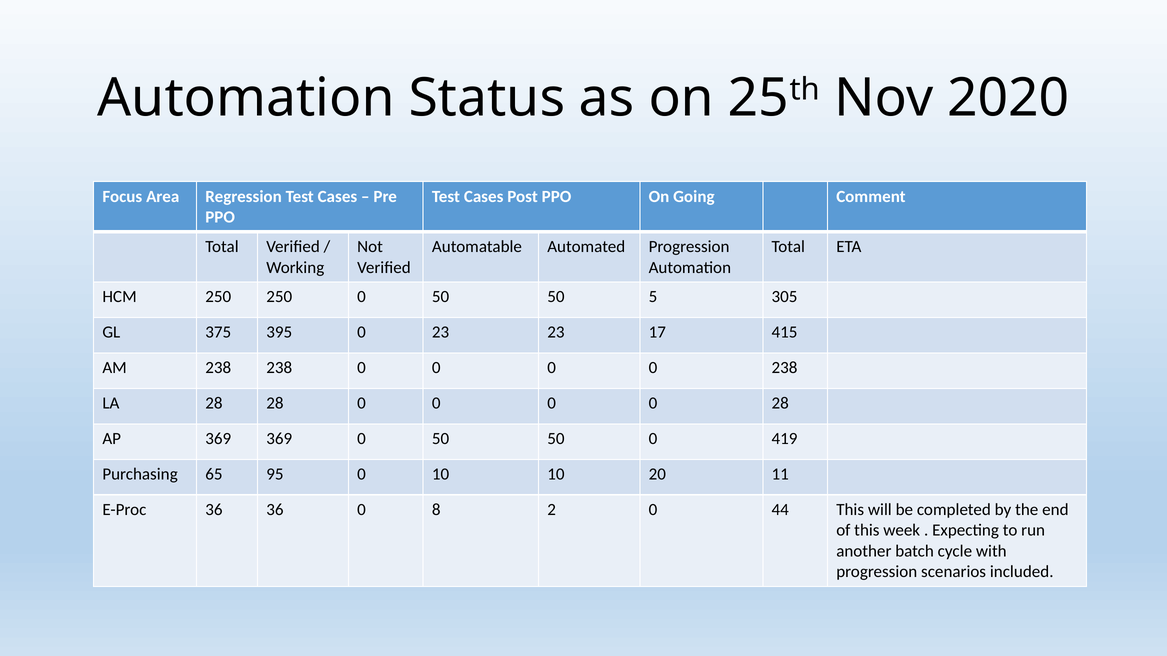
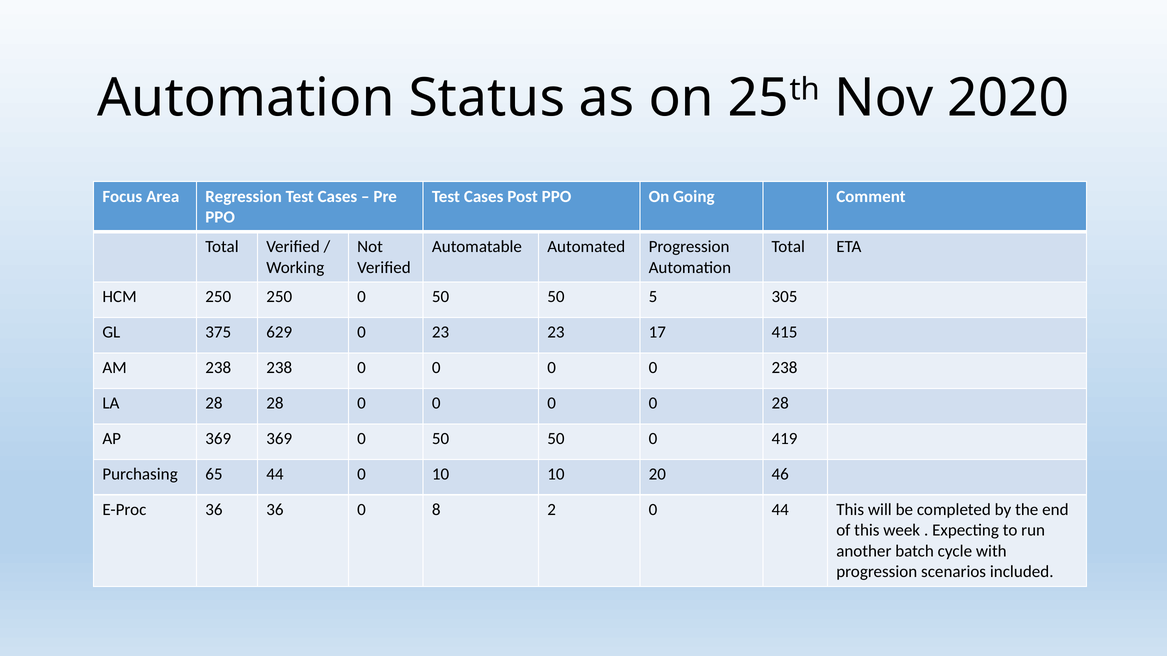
395: 395 -> 629 (279, 333)
65 95: 95 -> 44 (275, 475)
11: 11 -> 46 (780, 475)
